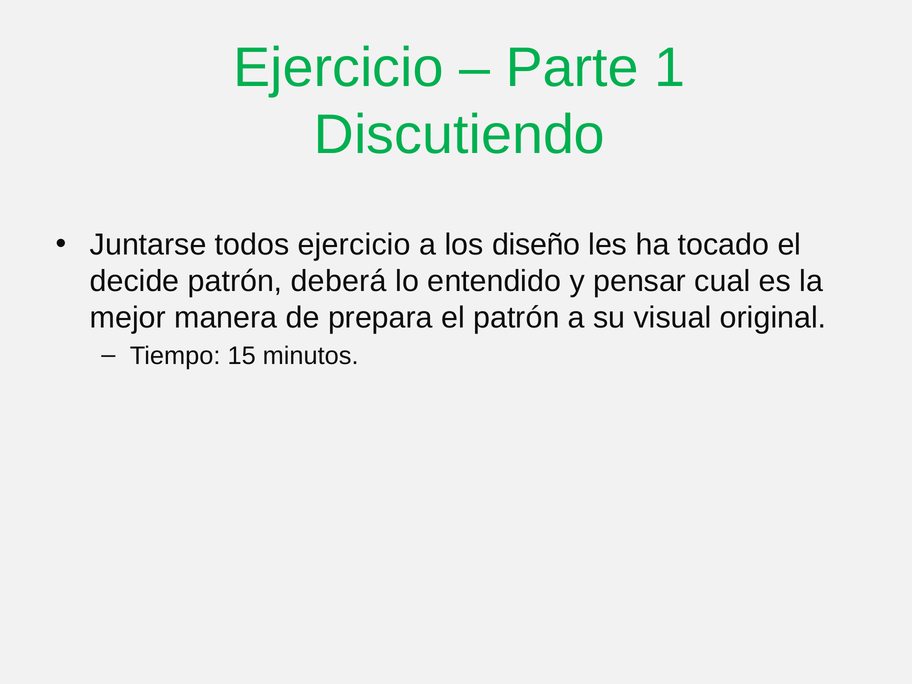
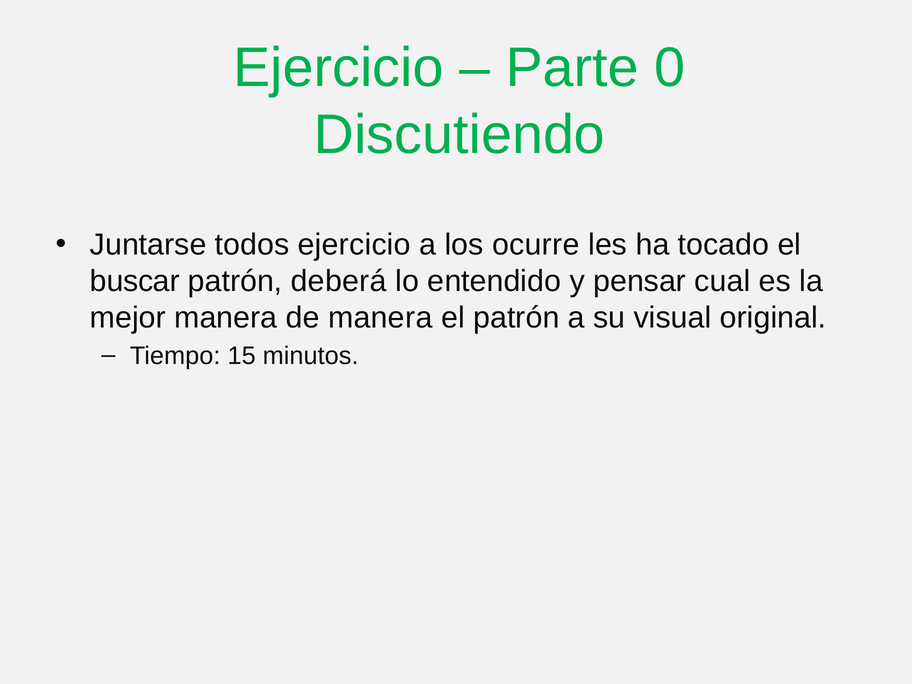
1: 1 -> 0 (670, 68)
diseño: diseño -> ocurre (536, 245)
decide: decide -> buscar (135, 281)
de prepara: prepara -> manera (380, 318)
